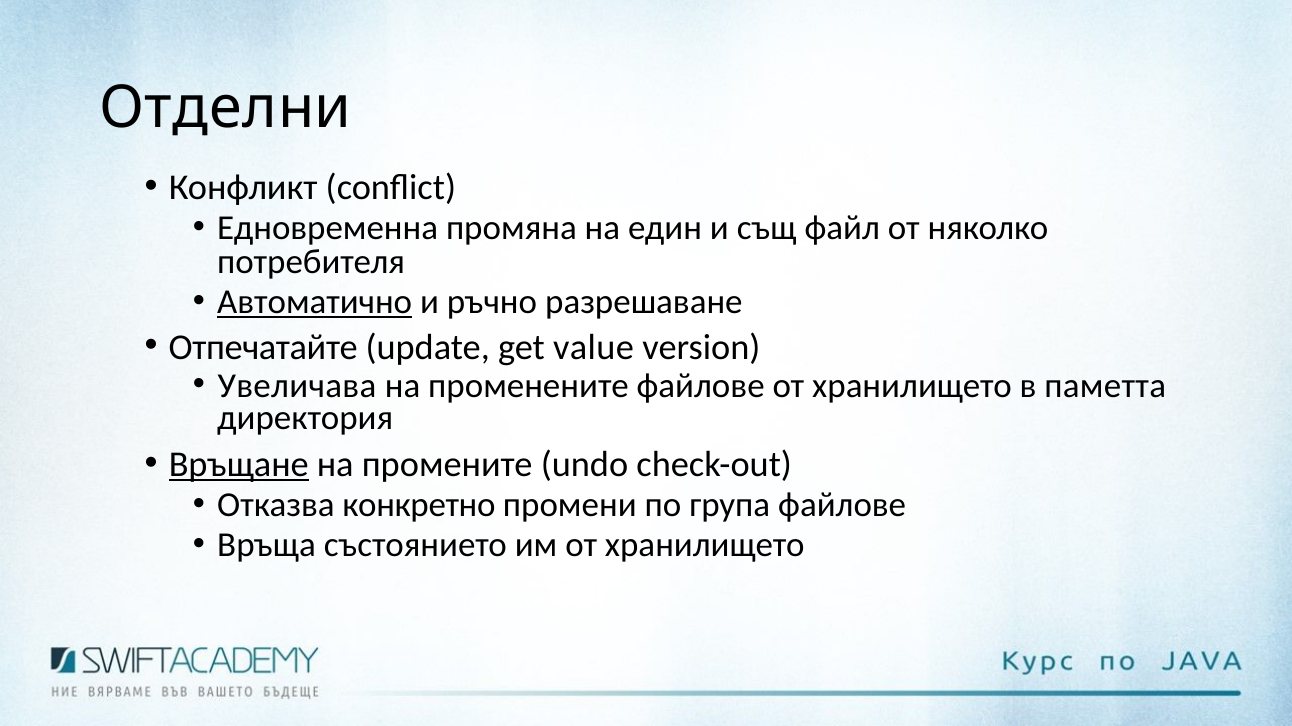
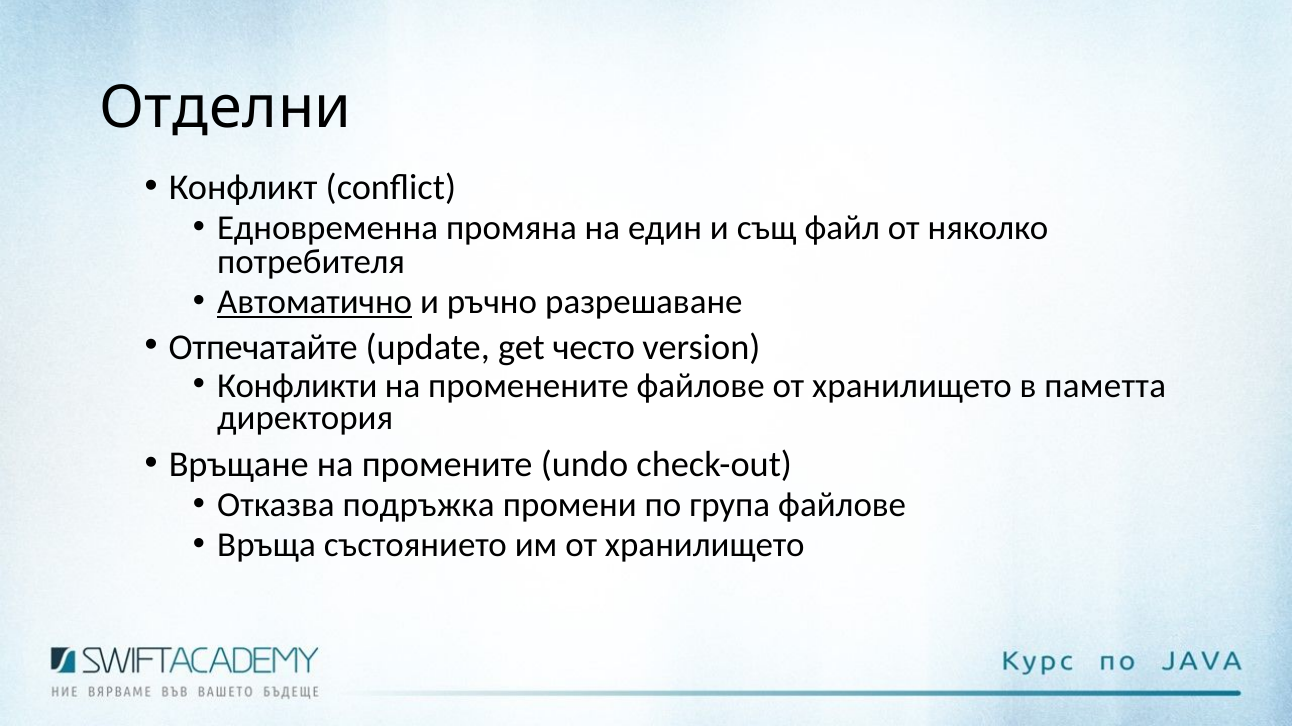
value: value -> често (594, 348)
Увеличава: Увеличава -> Конфликти (297, 386)
Връщане underline: present -> none (239, 465)
конкретно: конкретно -> подръжка (419, 506)
